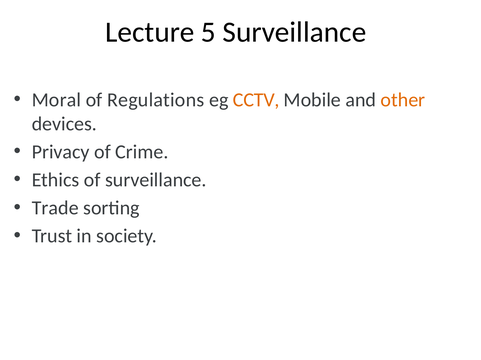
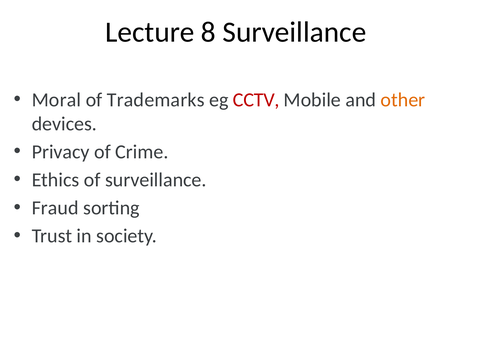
5: 5 -> 8 (208, 32)
Regulations: Regulations -> Trademarks (156, 100)
CCTV colour: orange -> red (256, 100)
Trade: Trade -> Fraud (55, 208)
